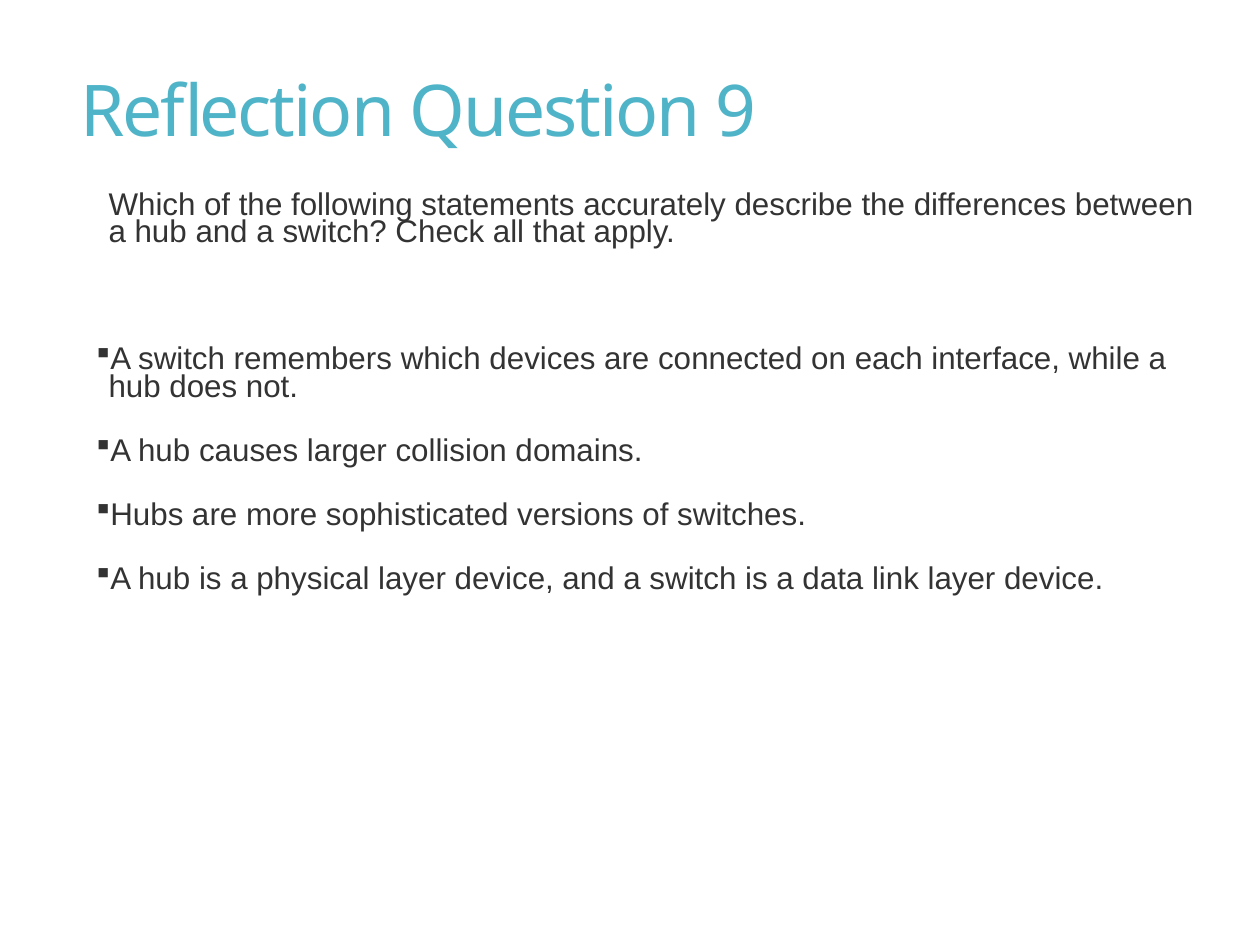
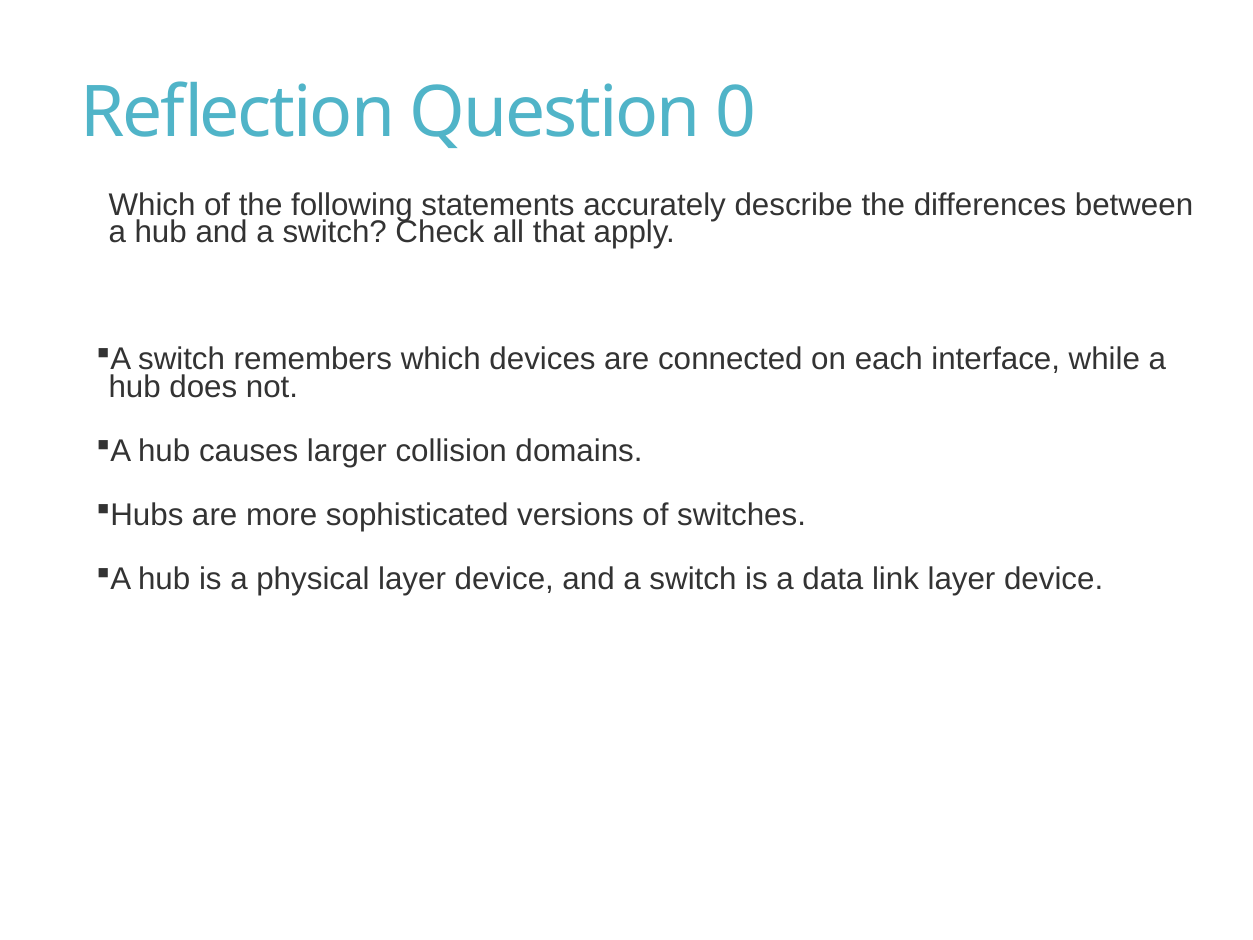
9: 9 -> 0 (736, 113)
